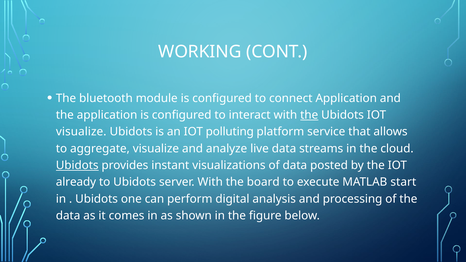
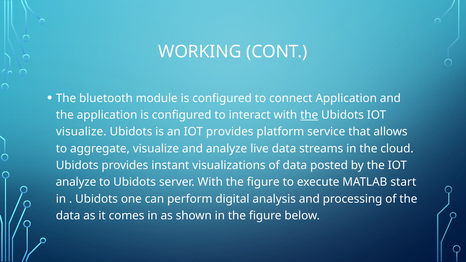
IOT polluting: polluting -> provides (230, 132)
Ubidots underline: present -> none (77, 165)
already: already -> analyze (76, 182)
With the board: board -> figure (263, 182)
